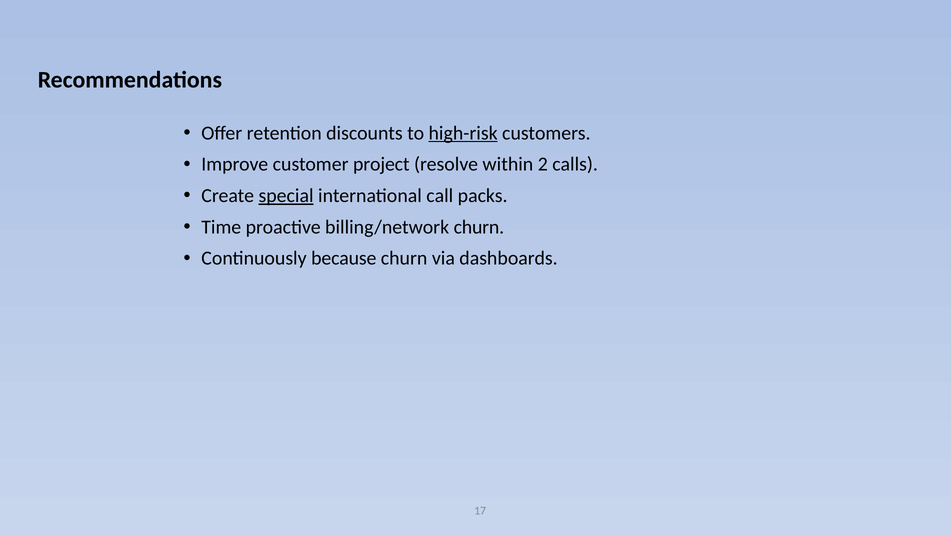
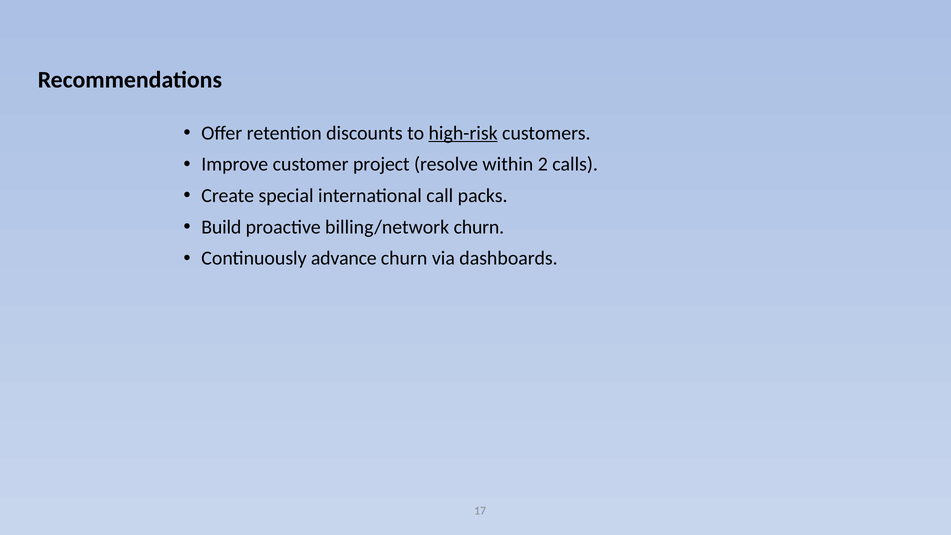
special underline: present -> none (286, 196)
Time: Time -> Build (221, 227)
because: because -> advance (344, 258)
